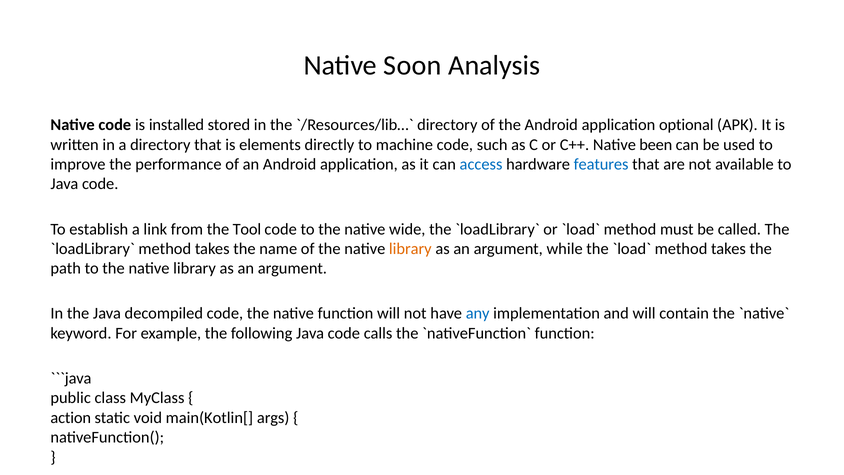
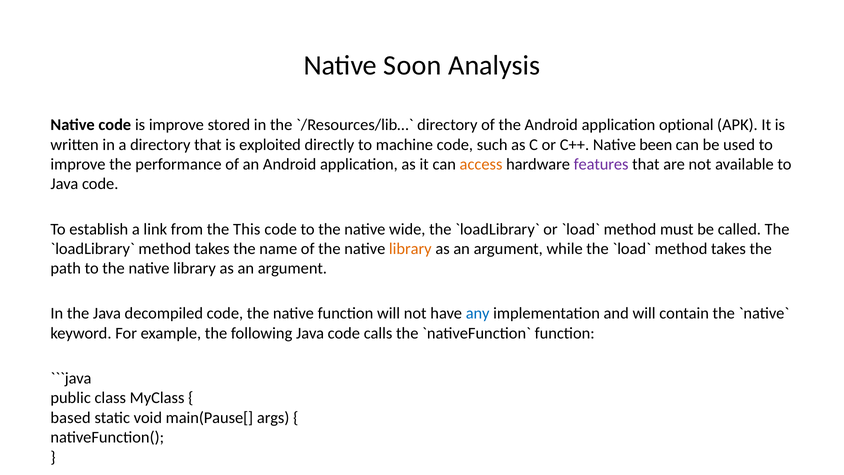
is installed: installed -> improve (176, 125)
elements: elements -> exploited (270, 145)
access colour: blue -> orange (481, 164)
features colour: blue -> purple (601, 164)
the Tool: Tool -> This (247, 229)
action: action -> based (71, 418)
main(Kotlin[: main(Kotlin[ -> main(Pause[ (209, 418)
